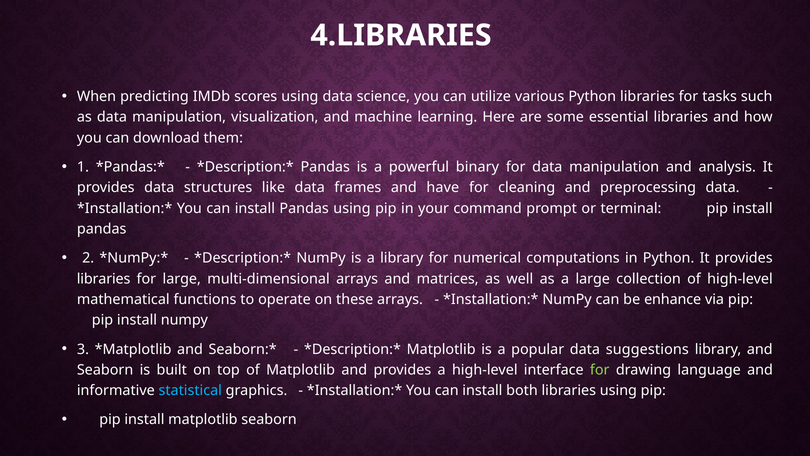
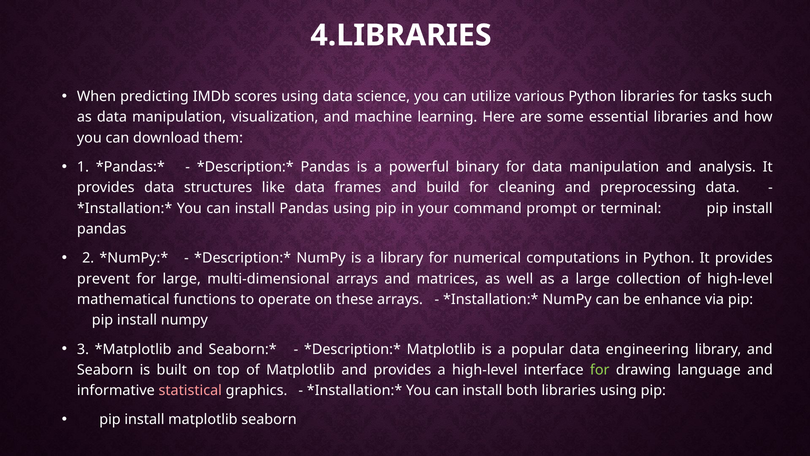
have: have -> build (443, 187)
libraries: libraries -> prevent (103, 279)
suggestions: suggestions -> engineering (647, 349)
statistical colour: light blue -> pink (190, 390)
